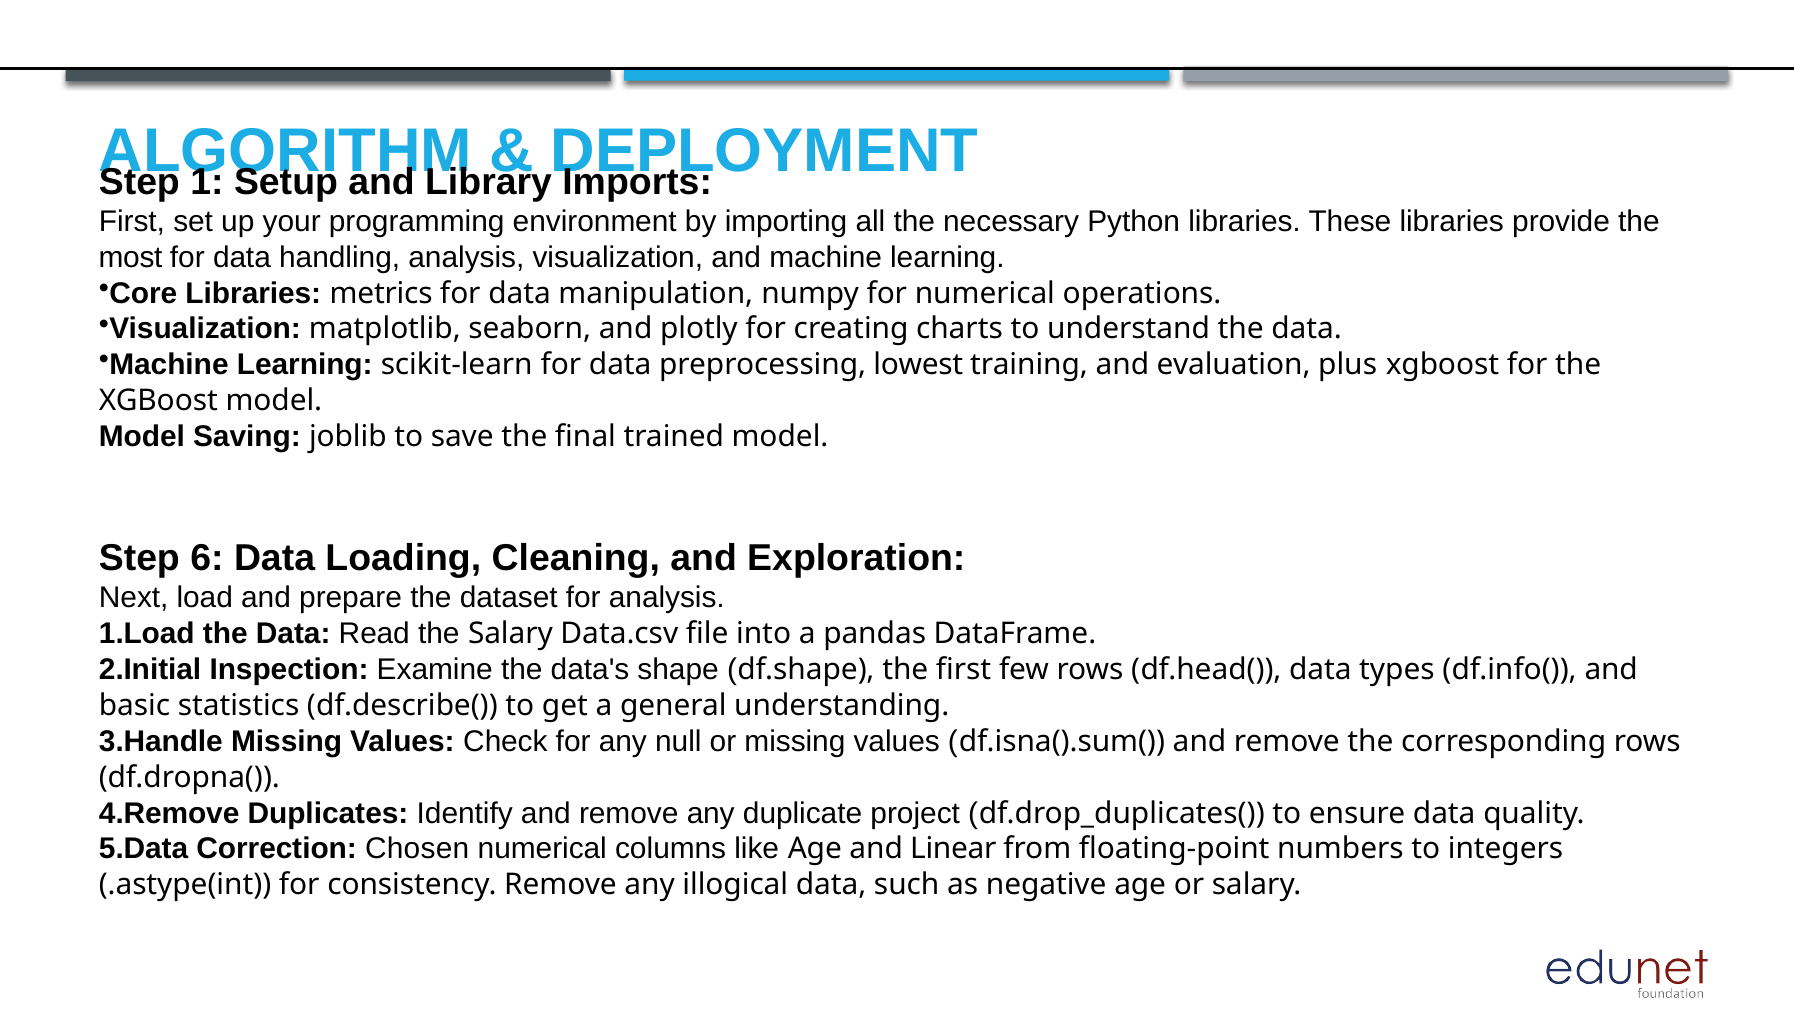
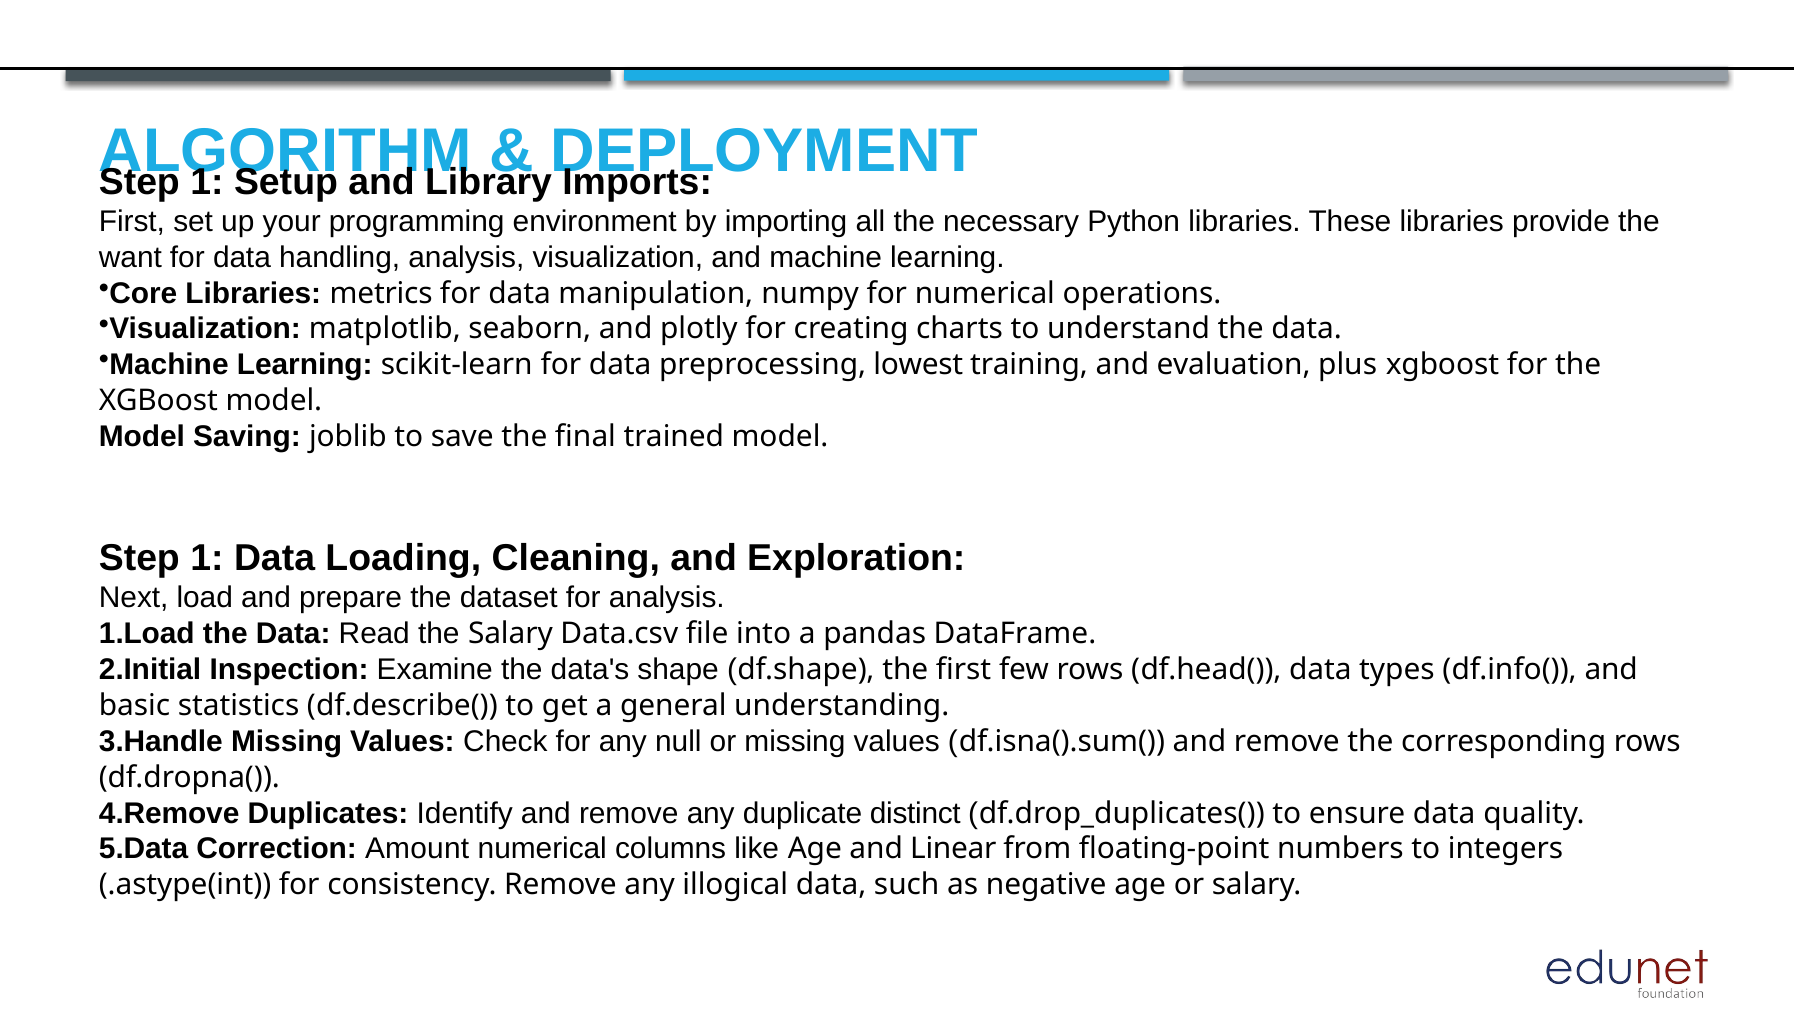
most: most -> want (130, 257)
6: 6 -> 1 (207, 558)
project: project -> distinct (915, 813)
Chosen: Chosen -> Amount (417, 849)
